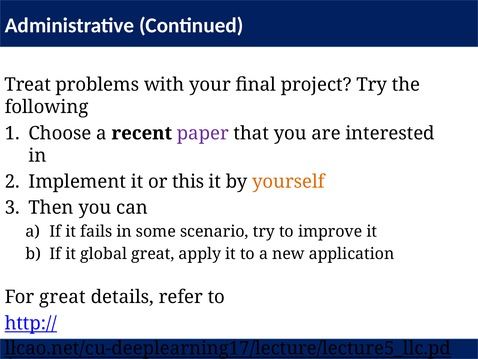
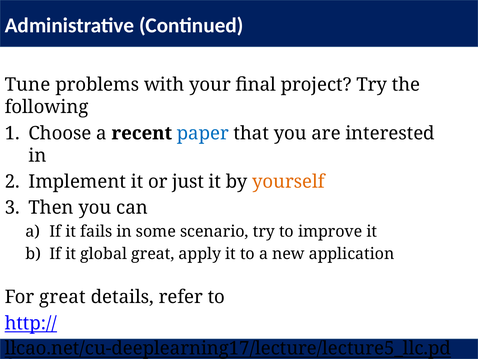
Treat: Treat -> Tune (28, 85)
paper colour: purple -> blue (203, 133)
this: this -> just (188, 181)
